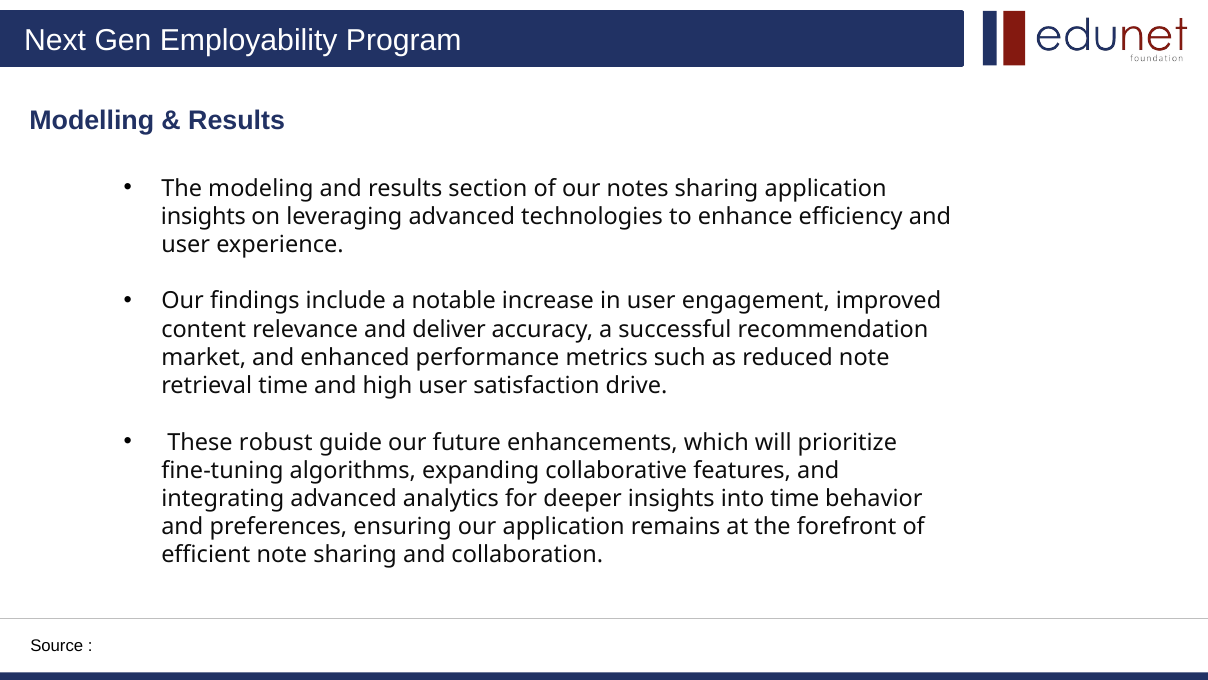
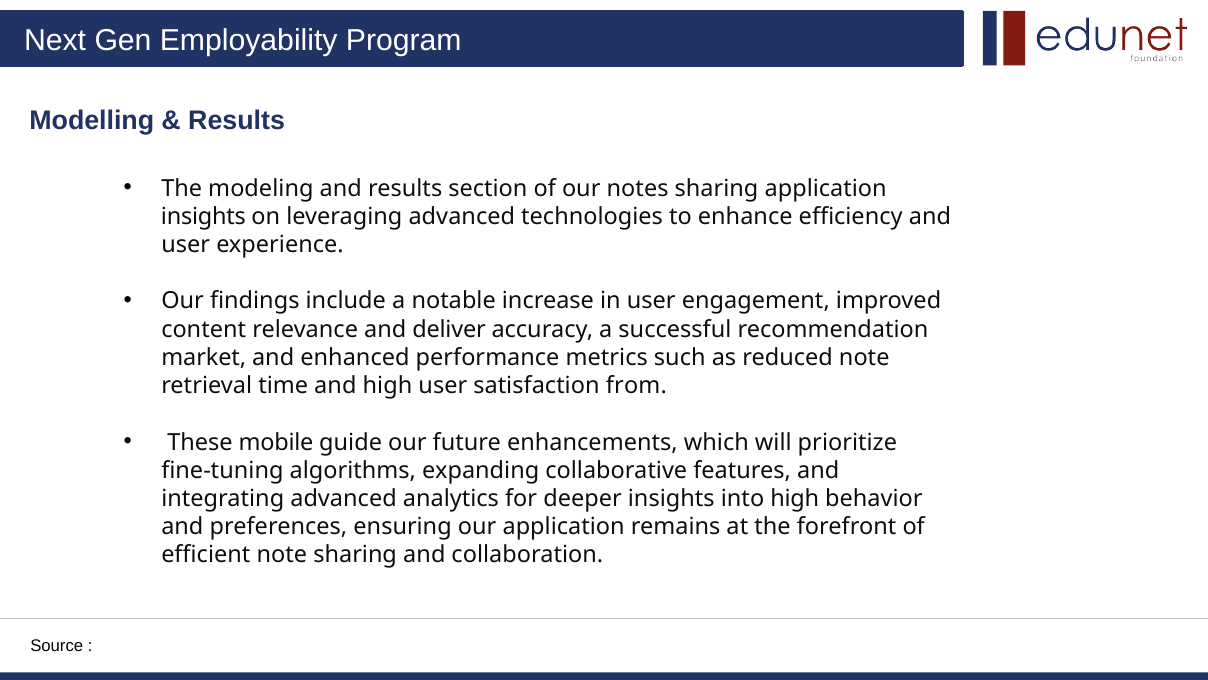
drive: drive -> from (636, 386)
robust: robust -> mobile (276, 442)
into time: time -> high (795, 498)
